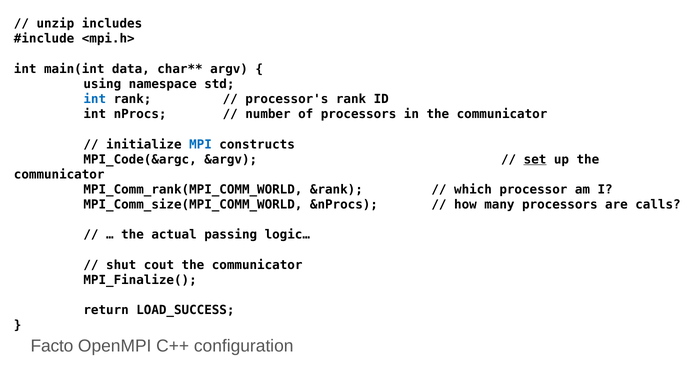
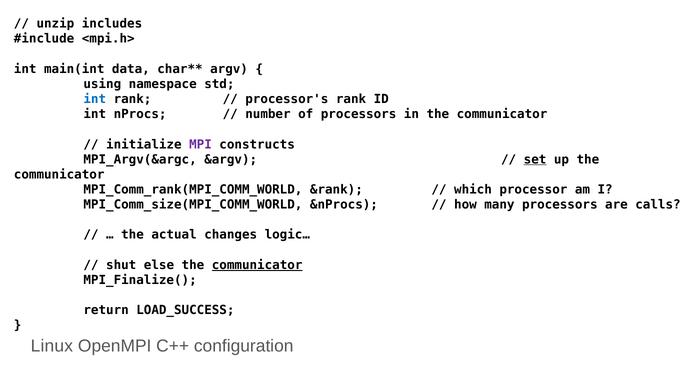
MPI colour: blue -> purple (200, 145)
MPI_Code(&argc: MPI_Code(&argc -> MPI_Argv(&argc (140, 160)
passing: passing -> changes (231, 235)
cout: cout -> else (159, 265)
communicator underline: none -> present (257, 265)
Facto: Facto -> Linux (52, 346)
